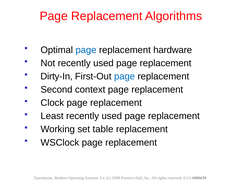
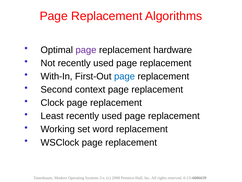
page colour: blue -> purple (86, 50)
Dirty-In: Dirty-In -> With-In (57, 76)
table: table -> word (103, 129)
